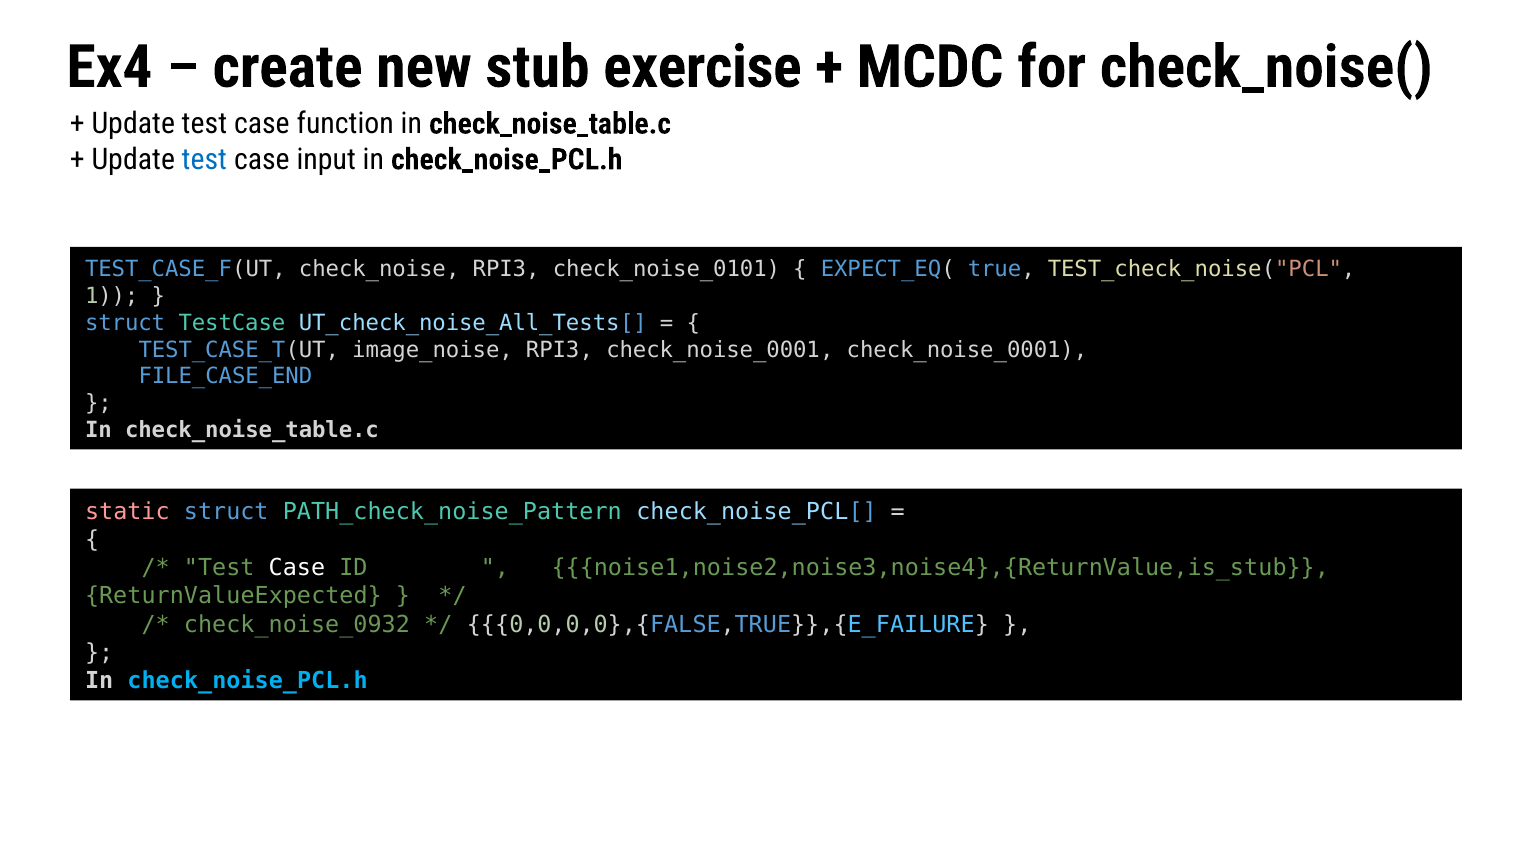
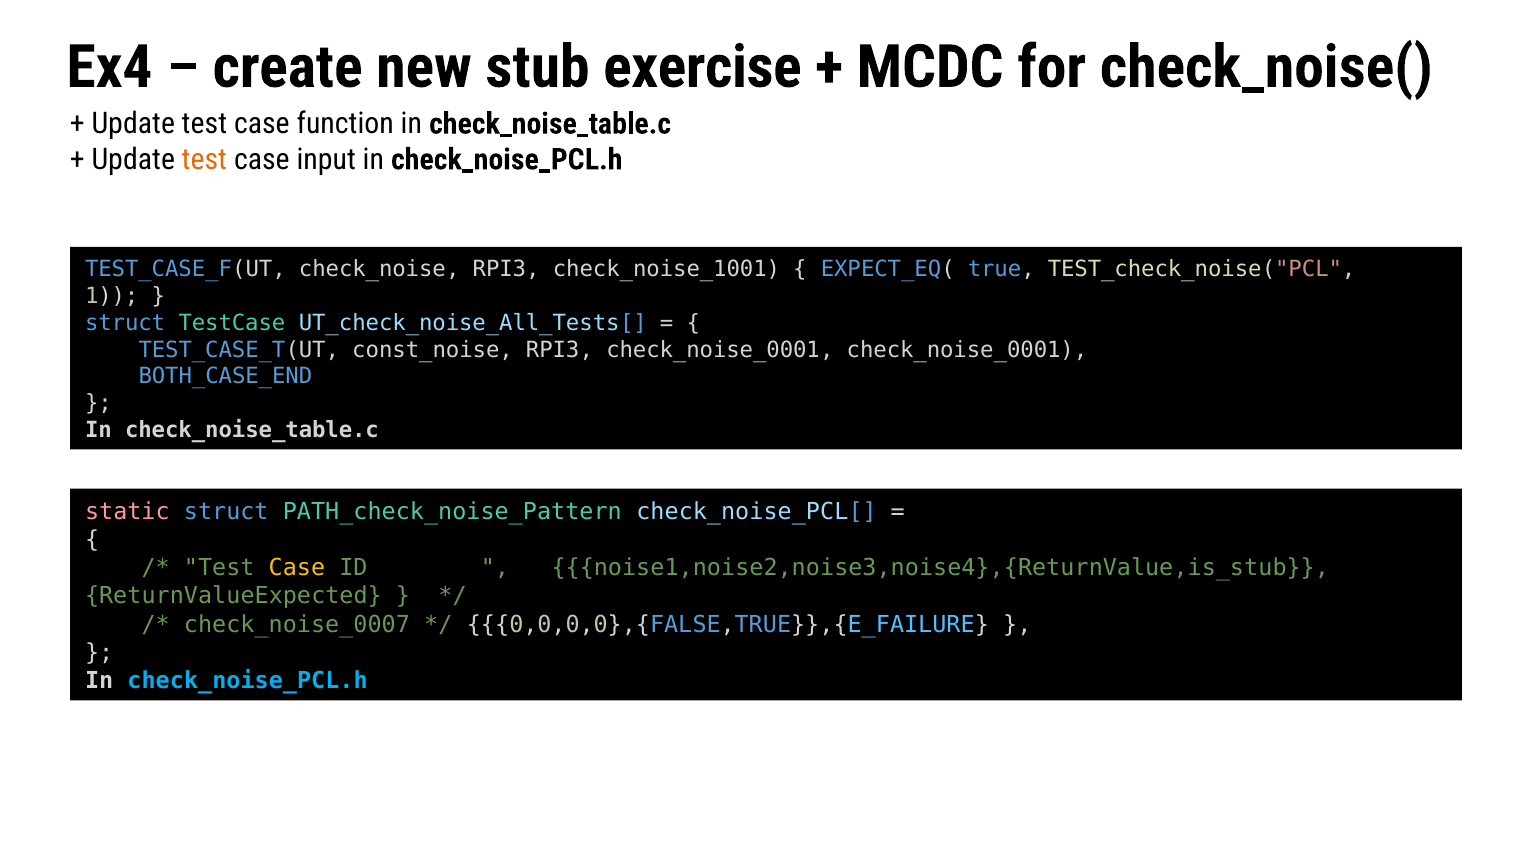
test colour: blue -> orange (204, 160)
check_noise_0101: check_noise_0101 -> check_noise_1001 (666, 270)
image_noise: image_noise -> const_noise (433, 350)
FILE_CASE_END: FILE_CASE_END -> BOTH_CASE_END (225, 377)
Case colour: white -> yellow (297, 568)
check_noise_0932: check_noise_0932 -> check_noise_0007 (297, 625)
